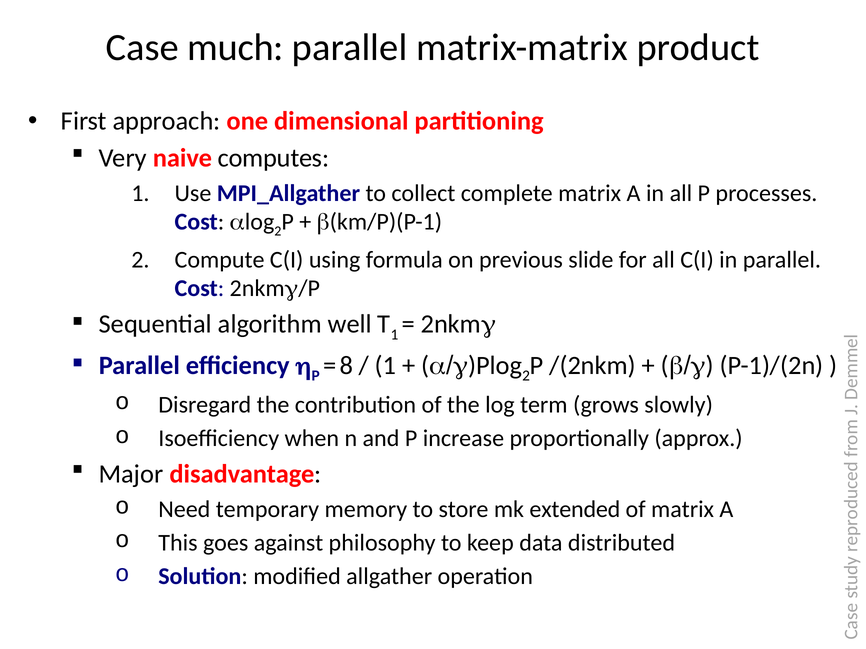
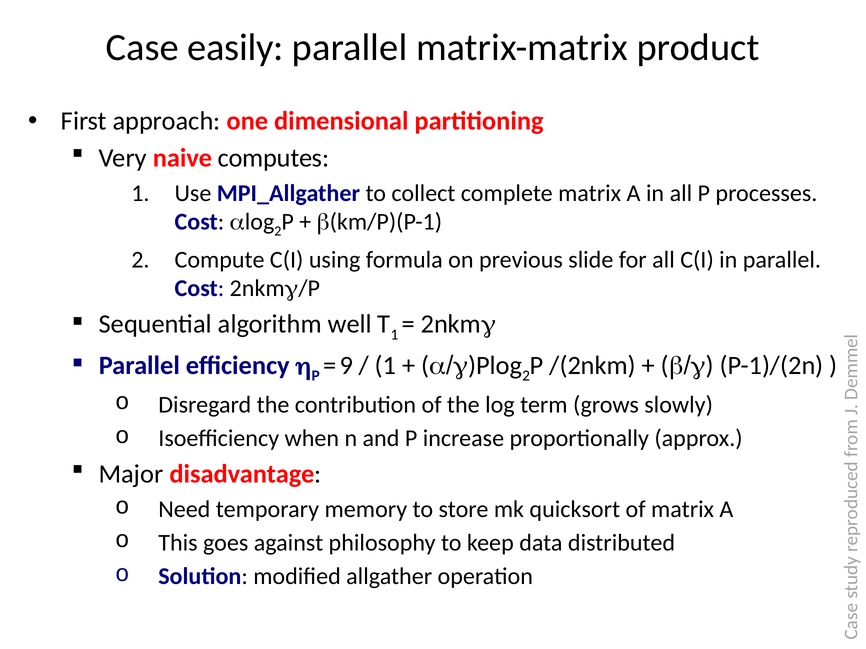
much: much -> easily (236, 47)
8: 8 -> 9 (346, 366)
extended: extended -> quicksort (575, 510)
